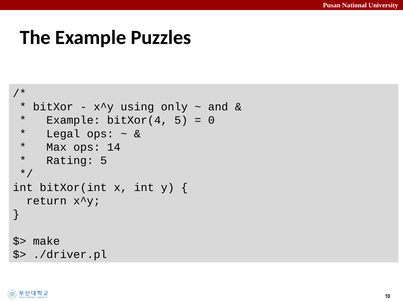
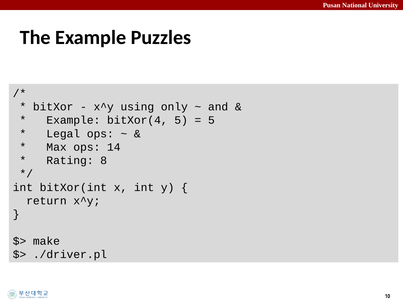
0: 0 -> 5 (211, 120)
Rating 5: 5 -> 8 (104, 161)
